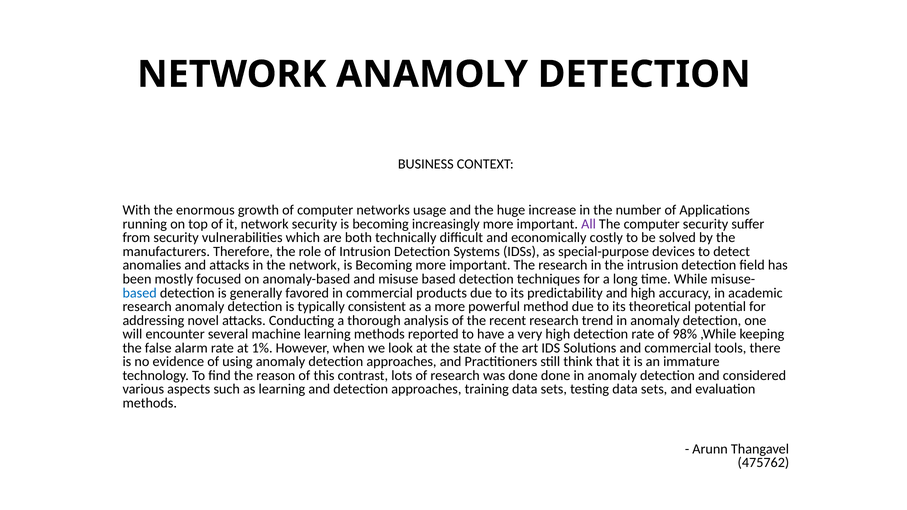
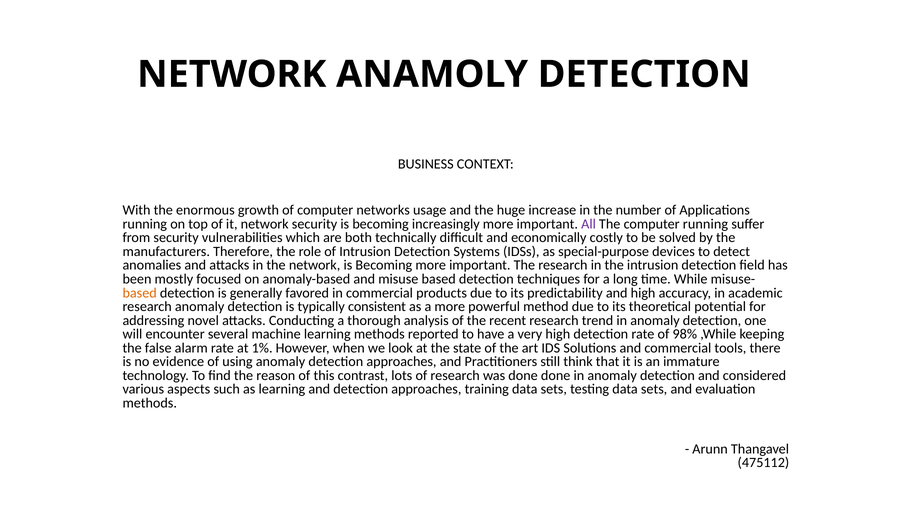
computer security: security -> running (705, 224)
based colour: blue -> orange (140, 293)
475762: 475762 -> 475112 (763, 463)
